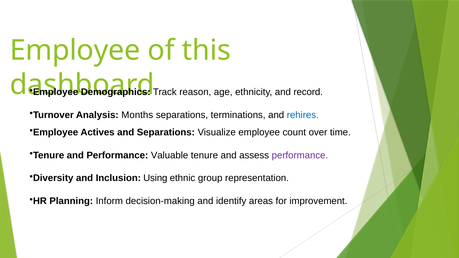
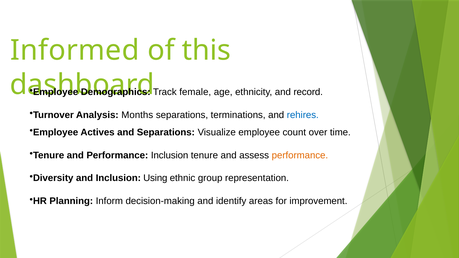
Employee: Employee -> Informed (75, 50)
reason: reason -> female (195, 92)
Performance Valuable: Valuable -> Inclusion (170, 155)
performance colour: purple -> orange (300, 155)
